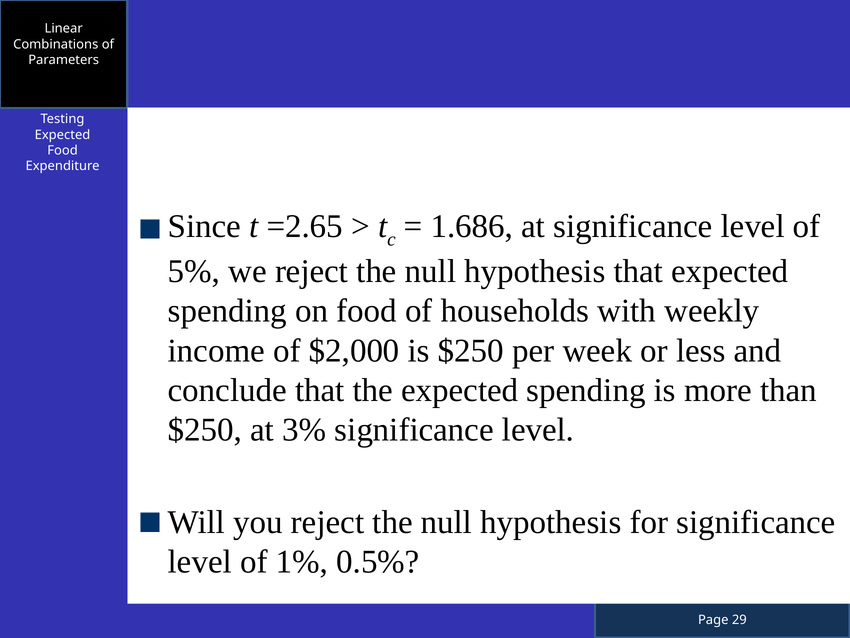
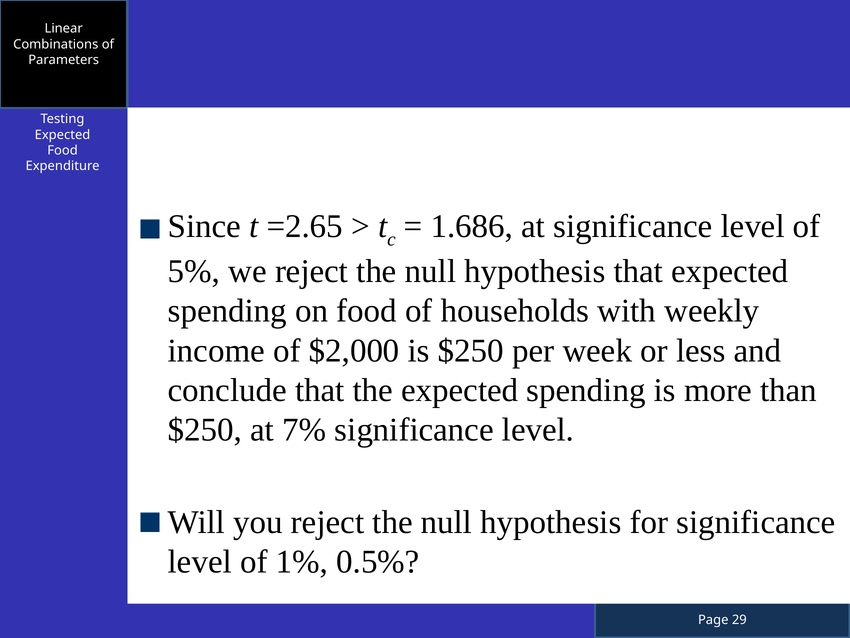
3%: 3% -> 7% (304, 430)
